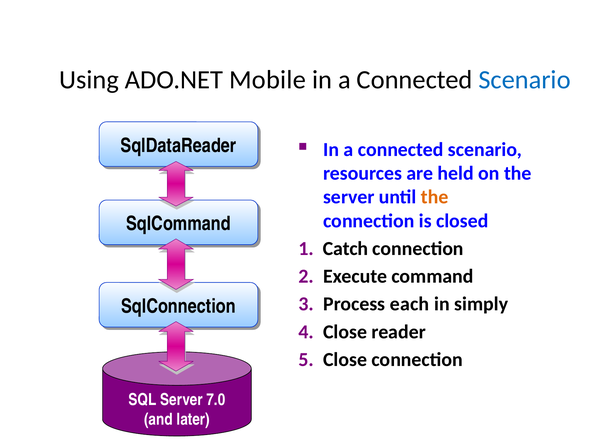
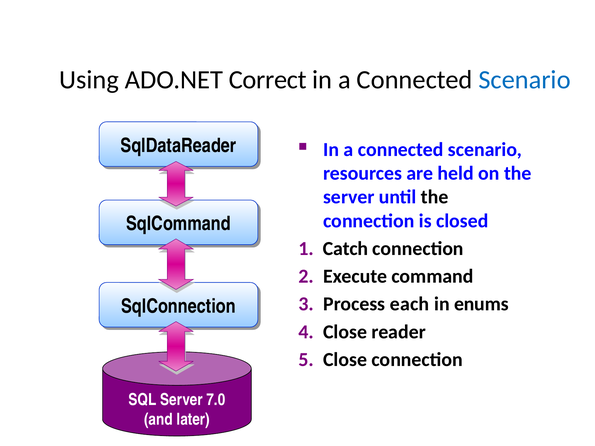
Mobile: Mobile -> Correct (268, 80)
the colour: orange -> black (435, 197)
simply: simply -> enums (481, 304)
